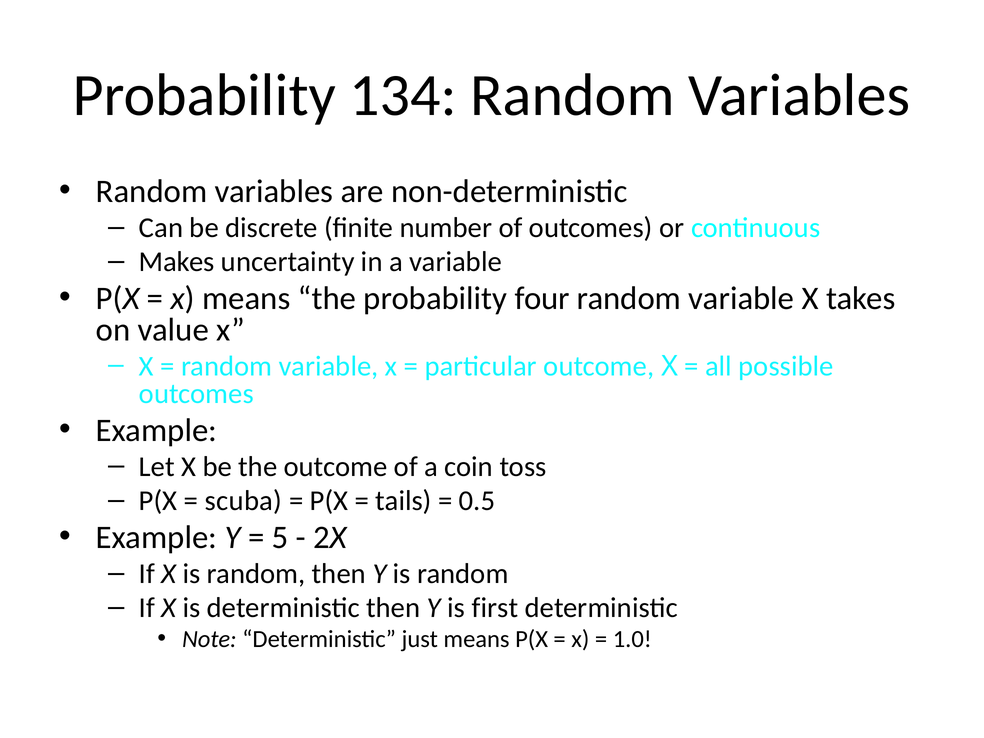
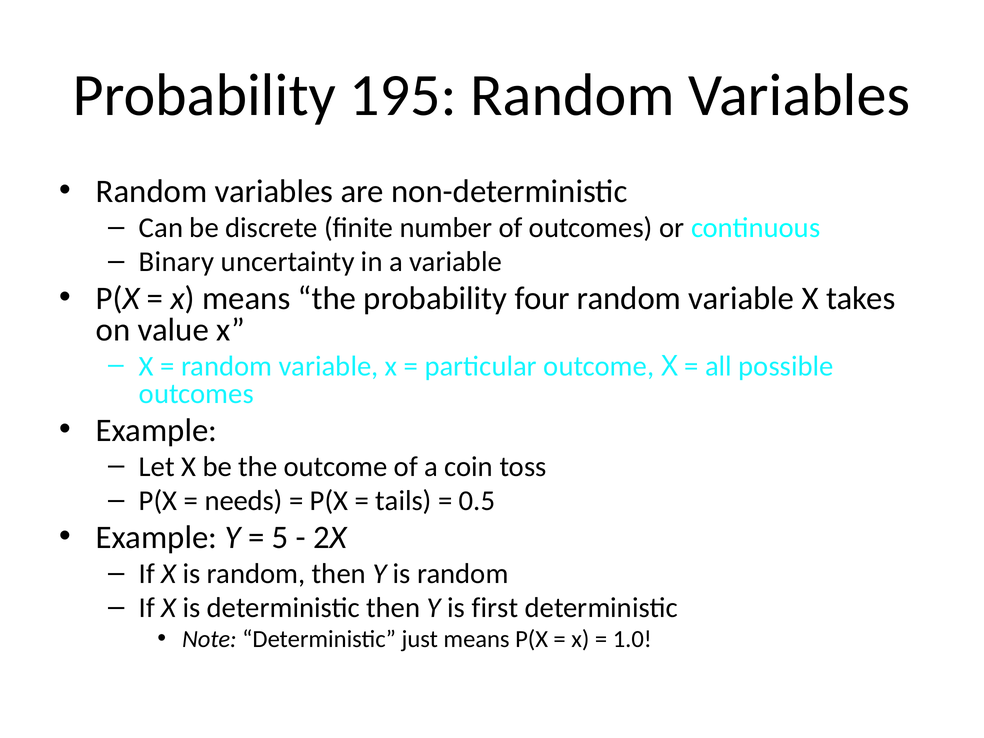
134: 134 -> 195 (403, 95)
Makes: Makes -> Binary (177, 262)
scuba: scuba -> needs (244, 501)
